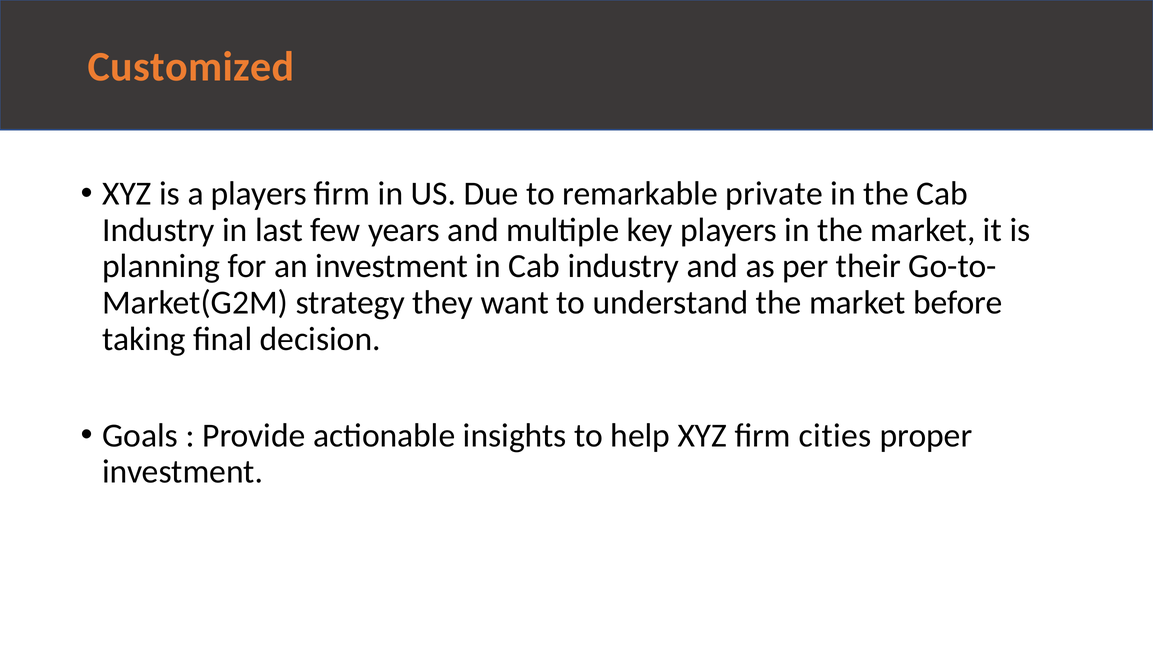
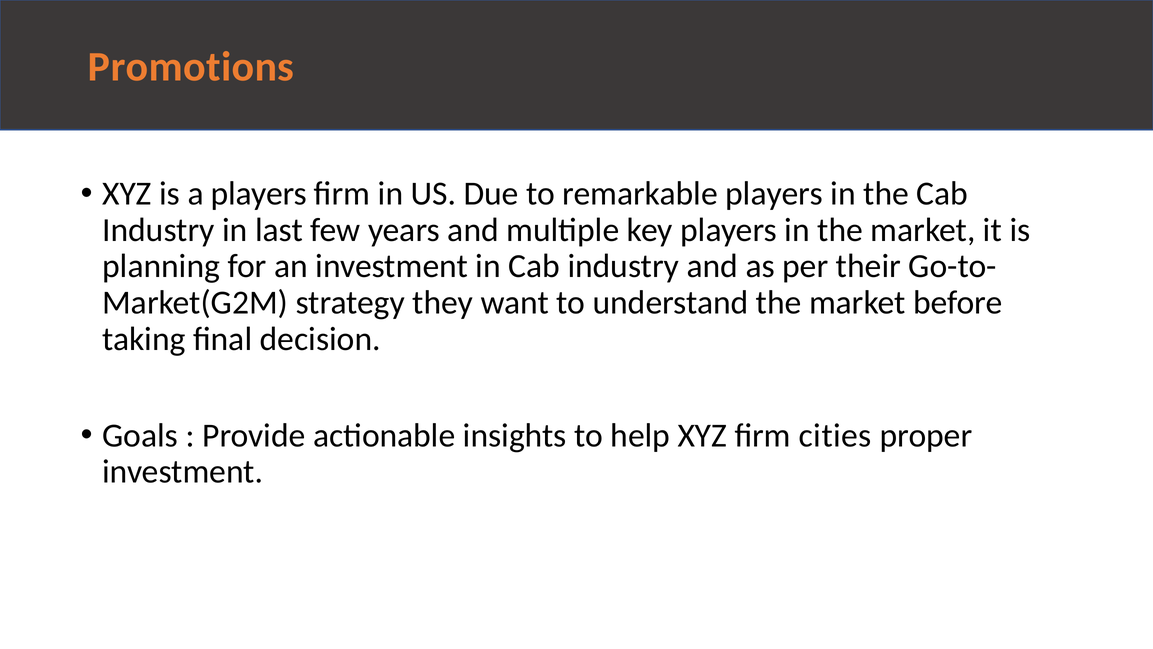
Customized: Customized -> Promotions (191, 67)
remarkable private: private -> players (774, 194)
